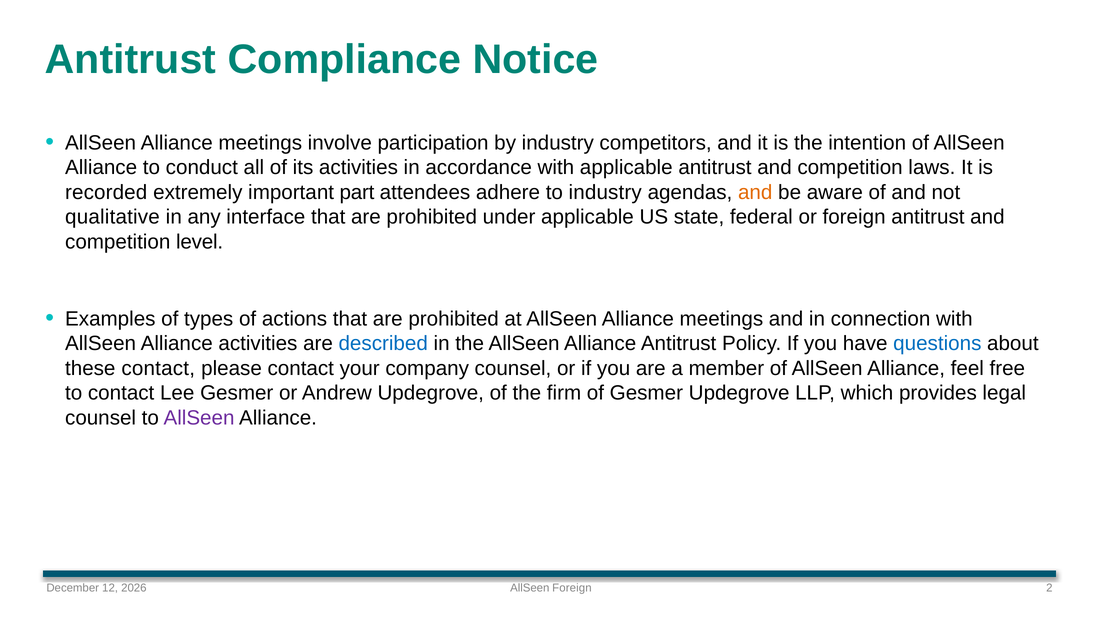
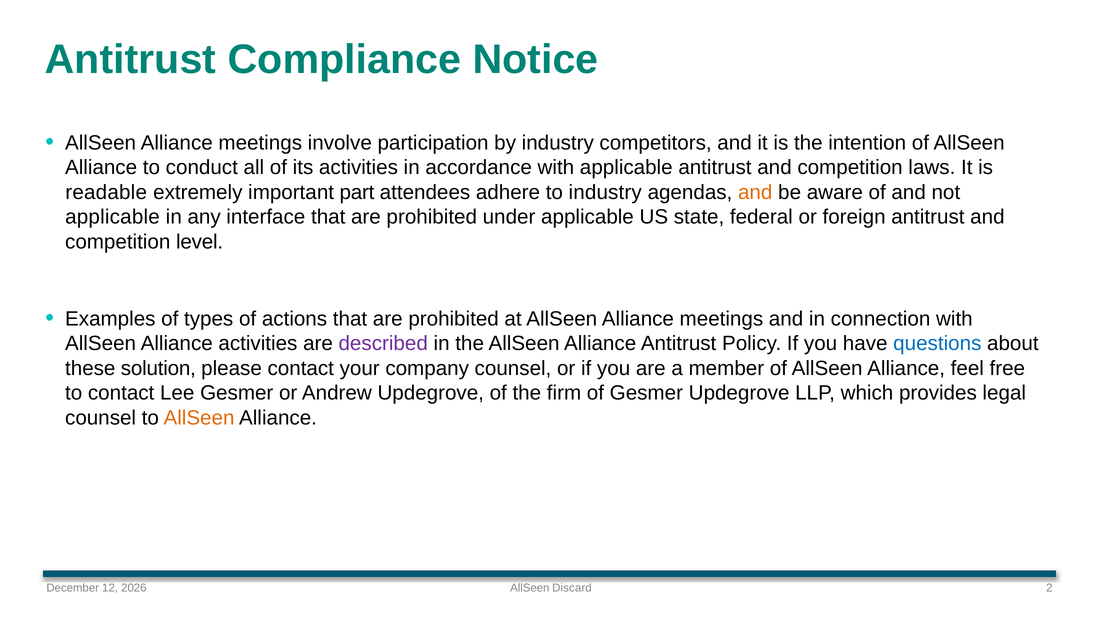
recorded: recorded -> readable (106, 192)
qualitative: qualitative -> applicable (112, 217)
described colour: blue -> purple (383, 343)
these contact: contact -> solution (158, 368)
AllSeen colour: purple -> orange (199, 417)
AllSeen Foreign: Foreign -> Discard (572, 587)
